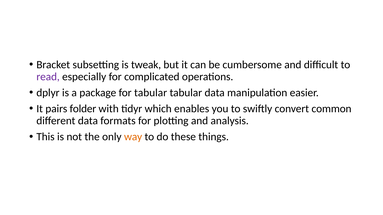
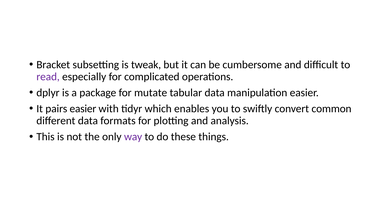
for tabular: tabular -> mutate (151, 93)
pairs folder: folder -> easier (83, 109)
way colour: orange -> purple (133, 137)
